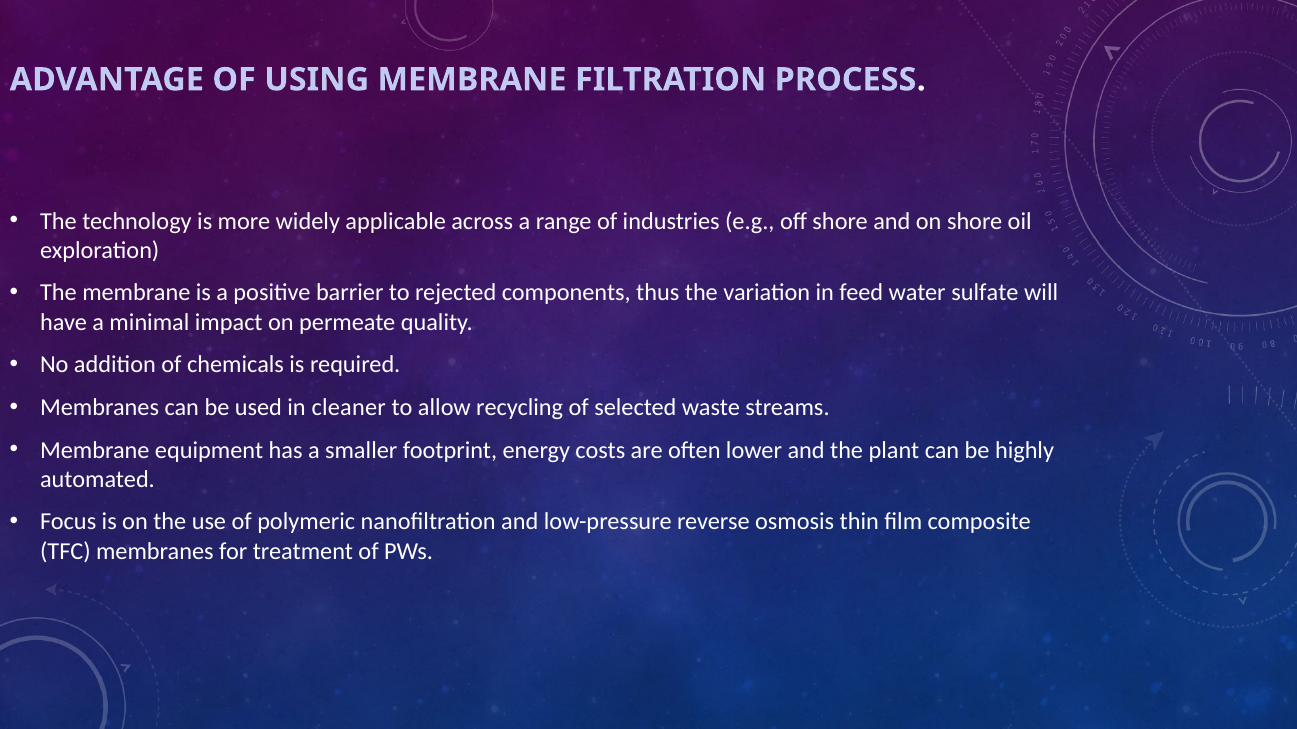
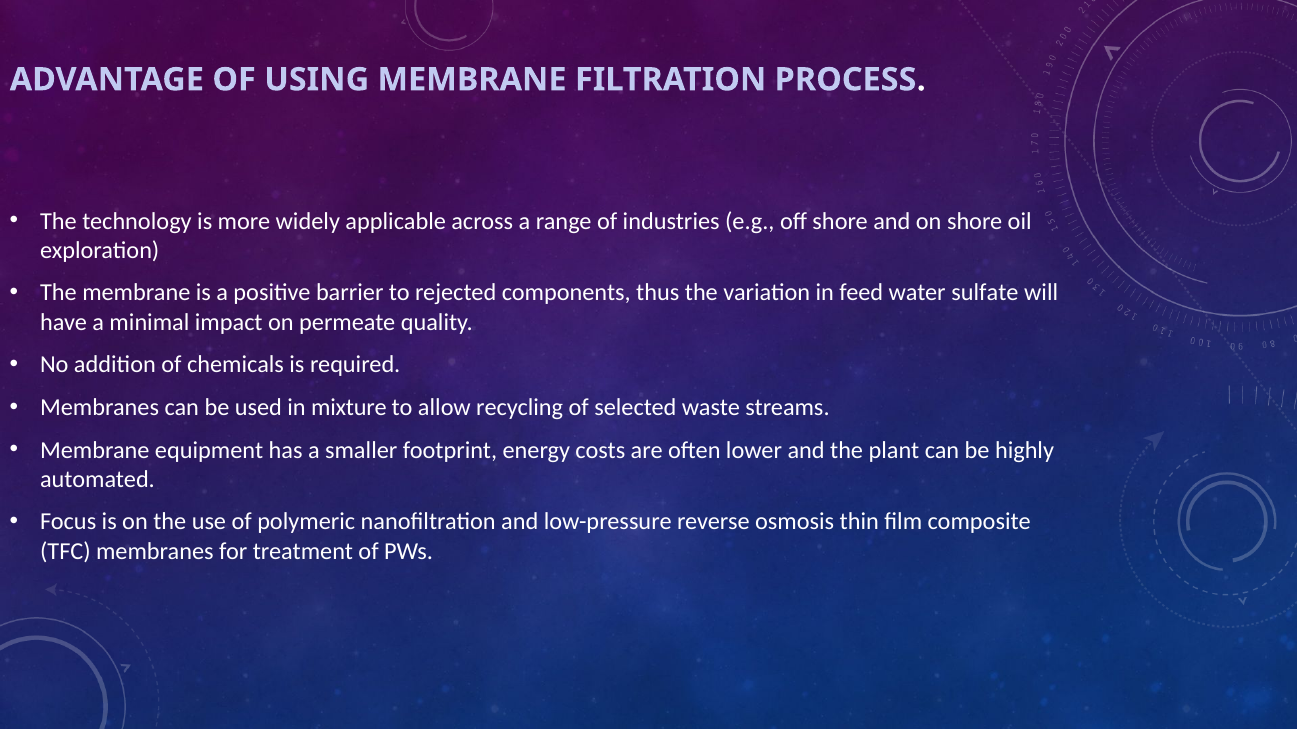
cleaner: cleaner -> mixture (349, 408)
